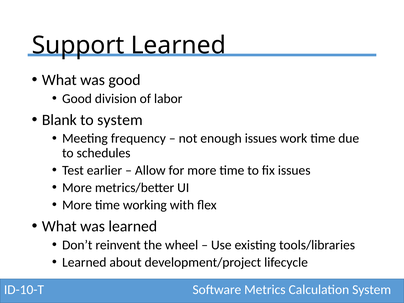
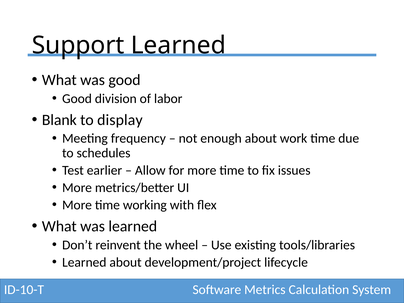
to system: system -> display (120, 120)
enough issues: issues -> about (261, 139)
